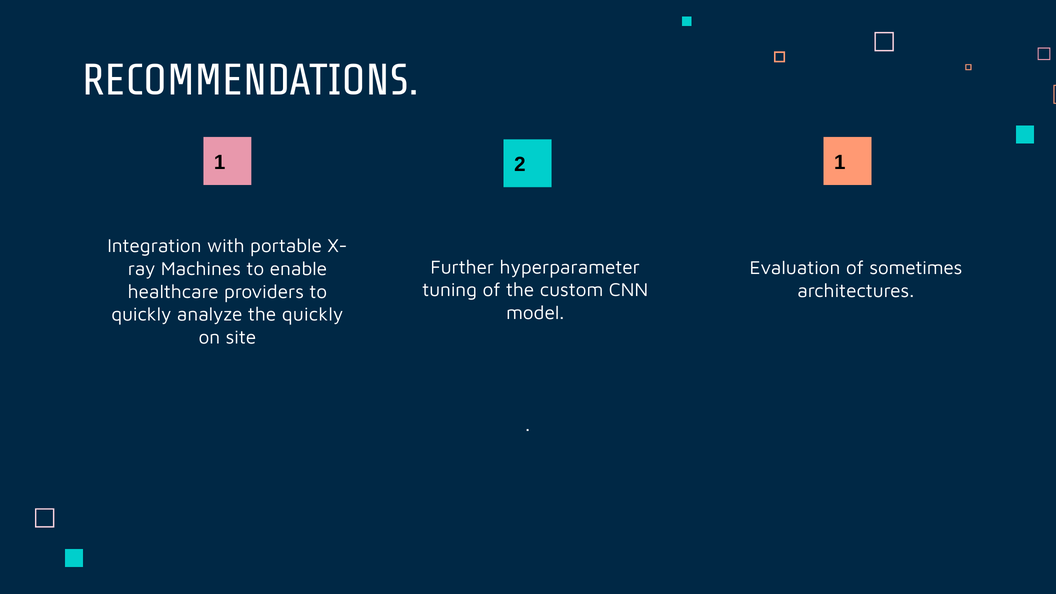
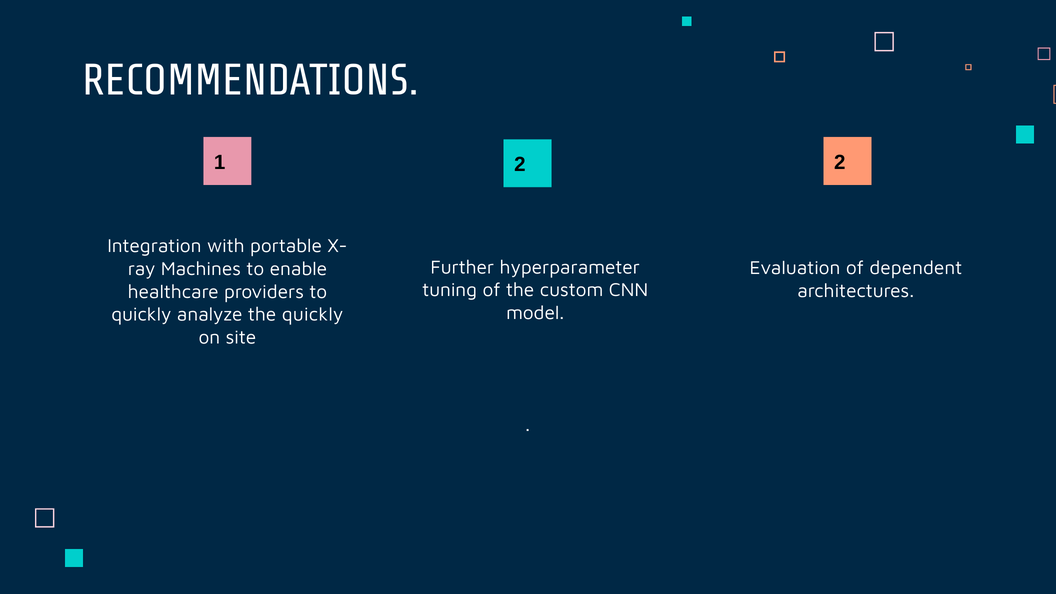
2 1: 1 -> 2 (840, 162)
sometimes: sometimes -> dependent (916, 268)
